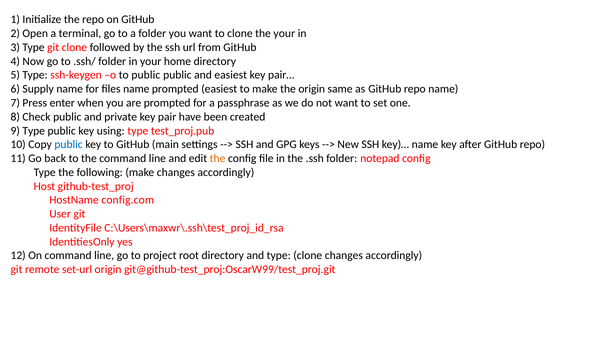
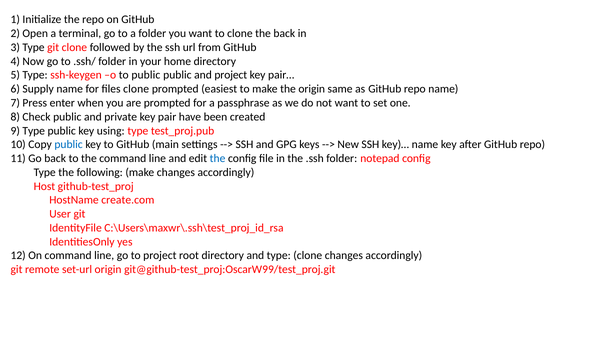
the your: your -> back (284, 33)
and easiest: easiest -> project (231, 75)
files name: name -> clone (136, 89)
the colour: orange -> blue (218, 158)
config.com: config.com -> create.com (128, 200)
